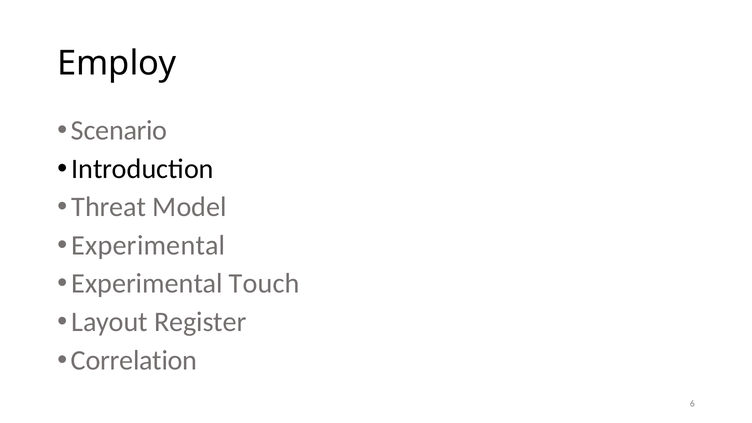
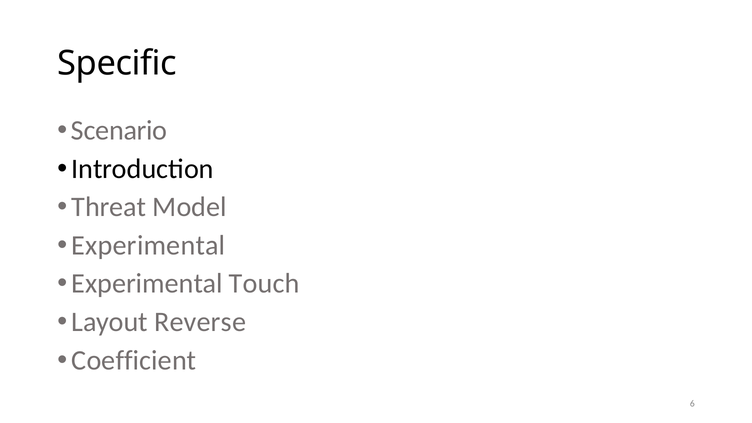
Employ: Employ -> Specific (117, 63)
Register: Register -> Reverse (200, 322)
Correlation: Correlation -> Coefficient (134, 360)
